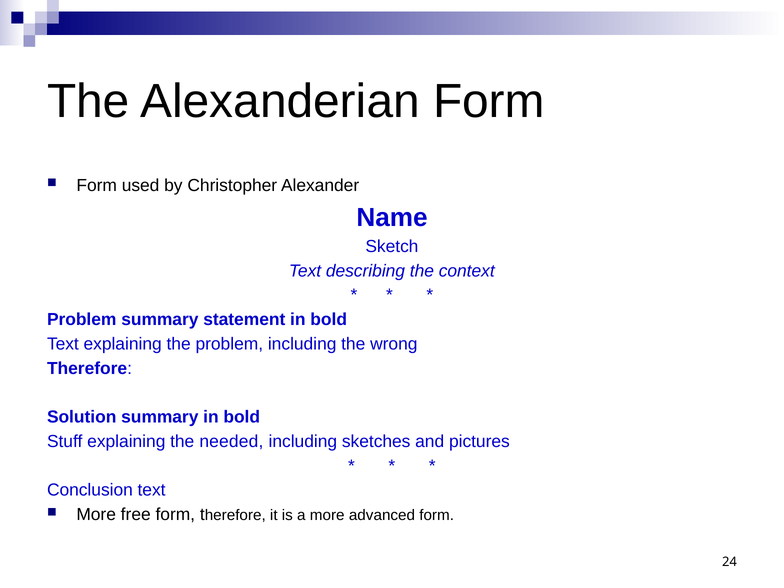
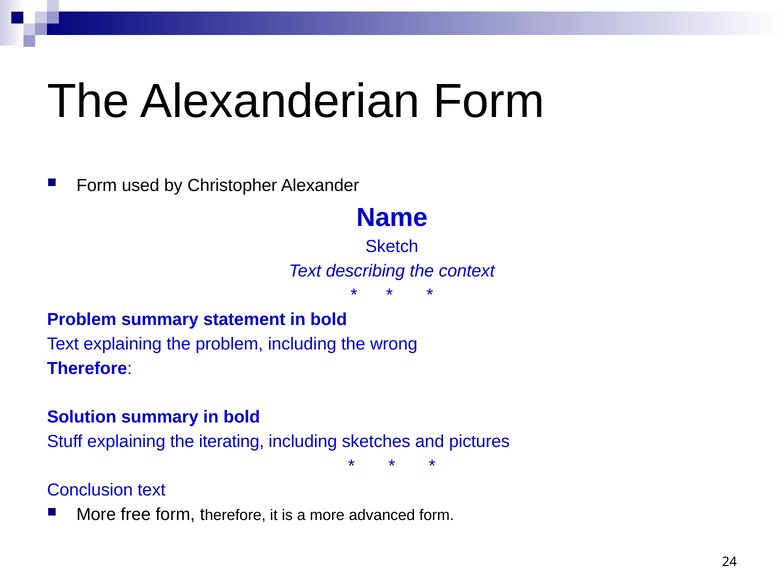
needed: needed -> iterating (232, 441)
